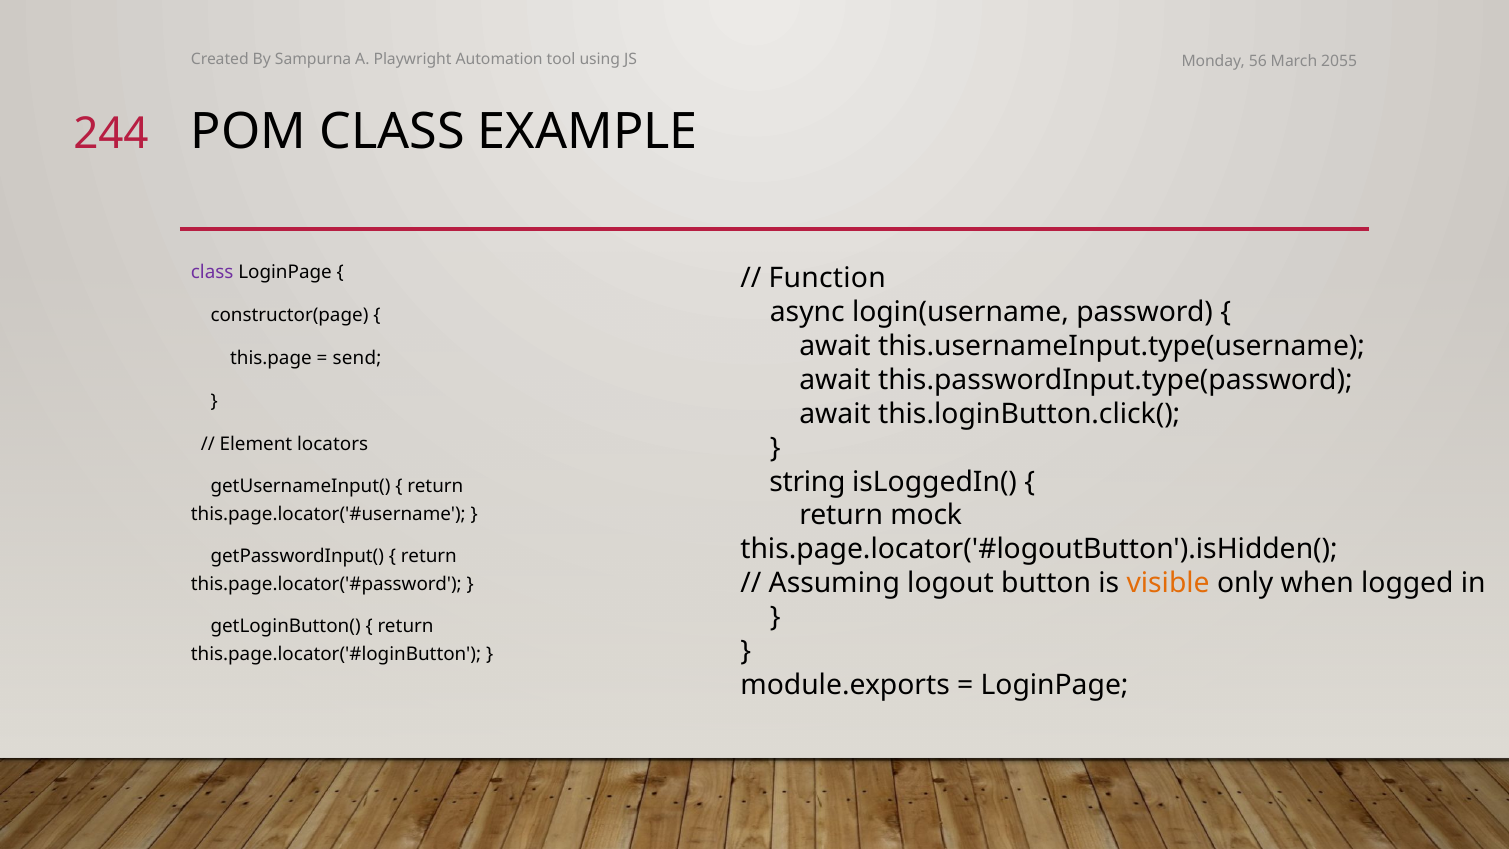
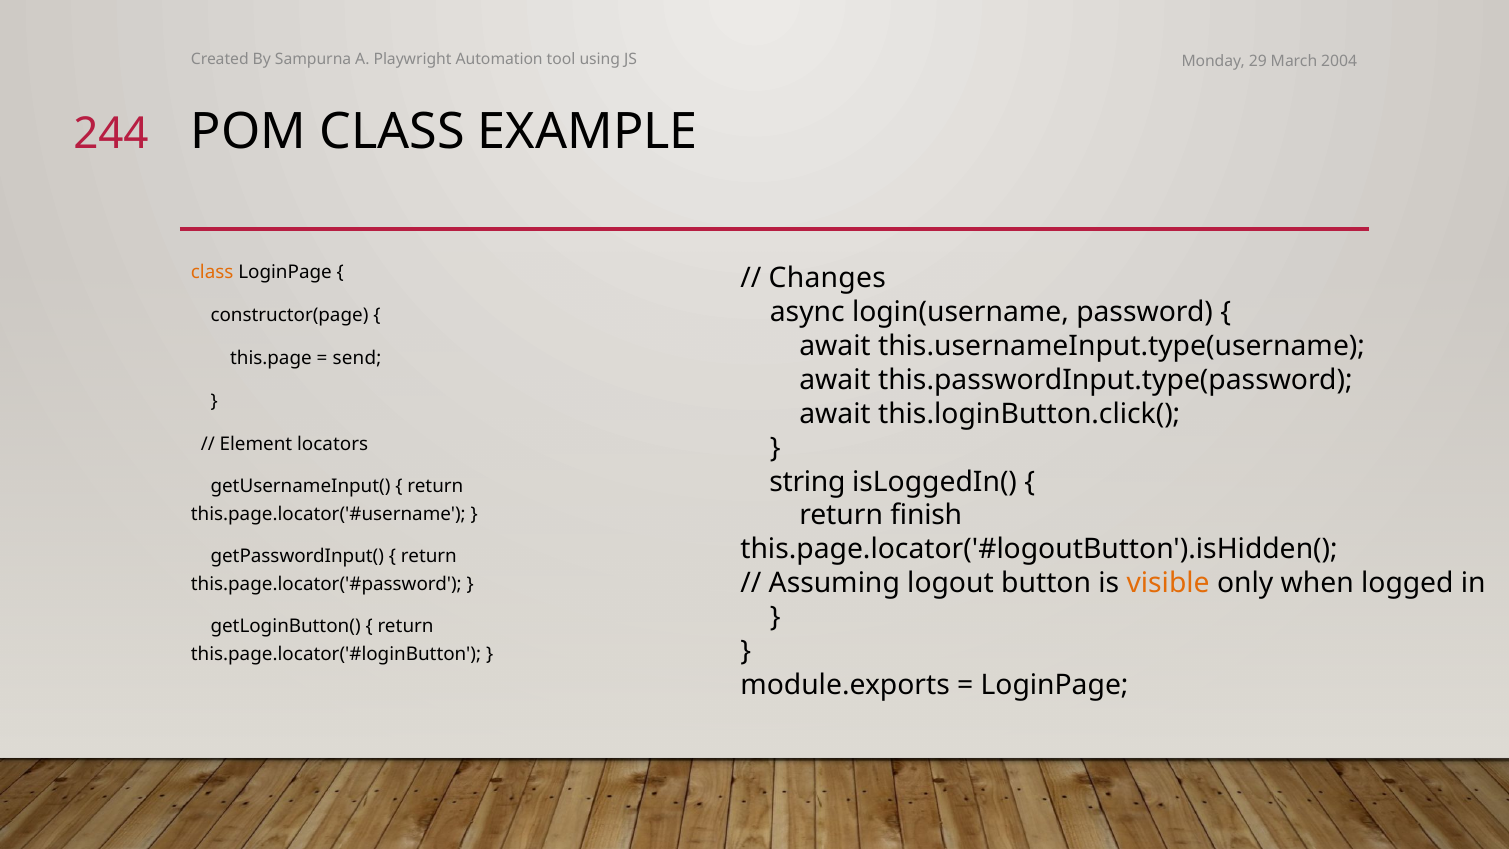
56: 56 -> 29 (1258, 61)
2055: 2055 -> 2004 (1339, 61)
class colour: purple -> orange (212, 272)
Function: Function -> Changes (827, 278)
mock: mock -> finish (926, 516)
